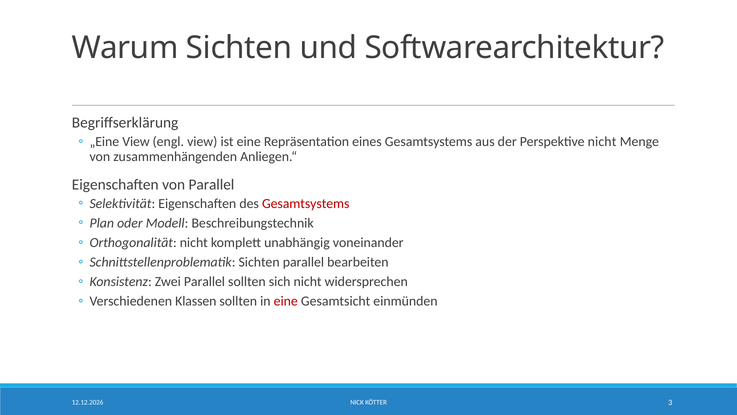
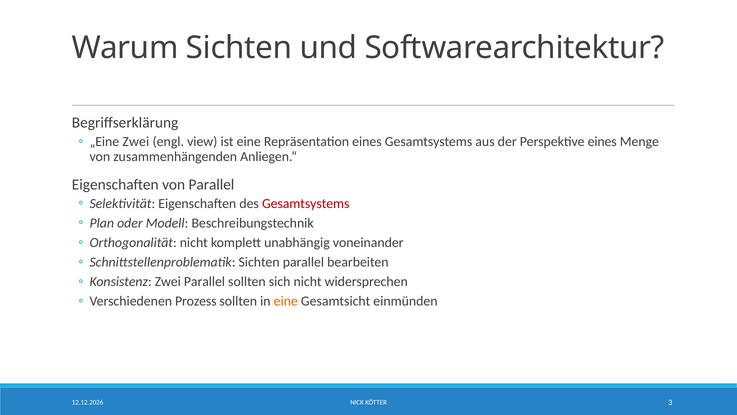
„Eine View: View -> Zwei (136, 141)
Perspektive nicht: nicht -> eines (602, 141)
Klassen: Klassen -> Prozess (196, 301)
eine colour: red -> orange (286, 301)
